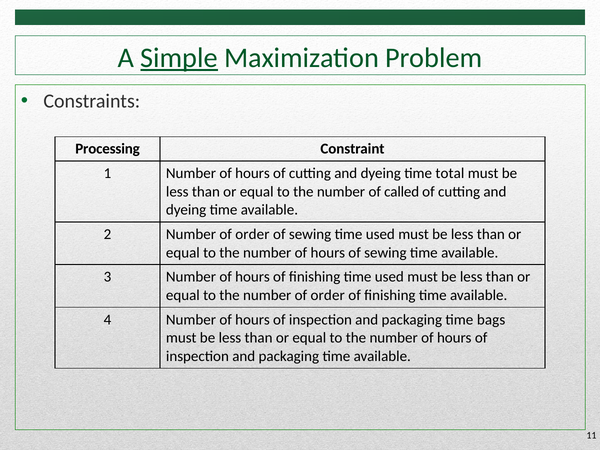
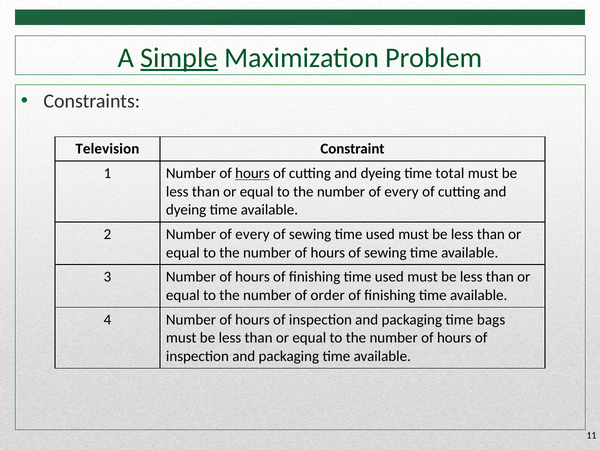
Processing: Processing -> Television (107, 149)
hours underline: none -> present (253, 173)
the number of called: called -> every (402, 192)
2 Number of order: order -> every (252, 234)
